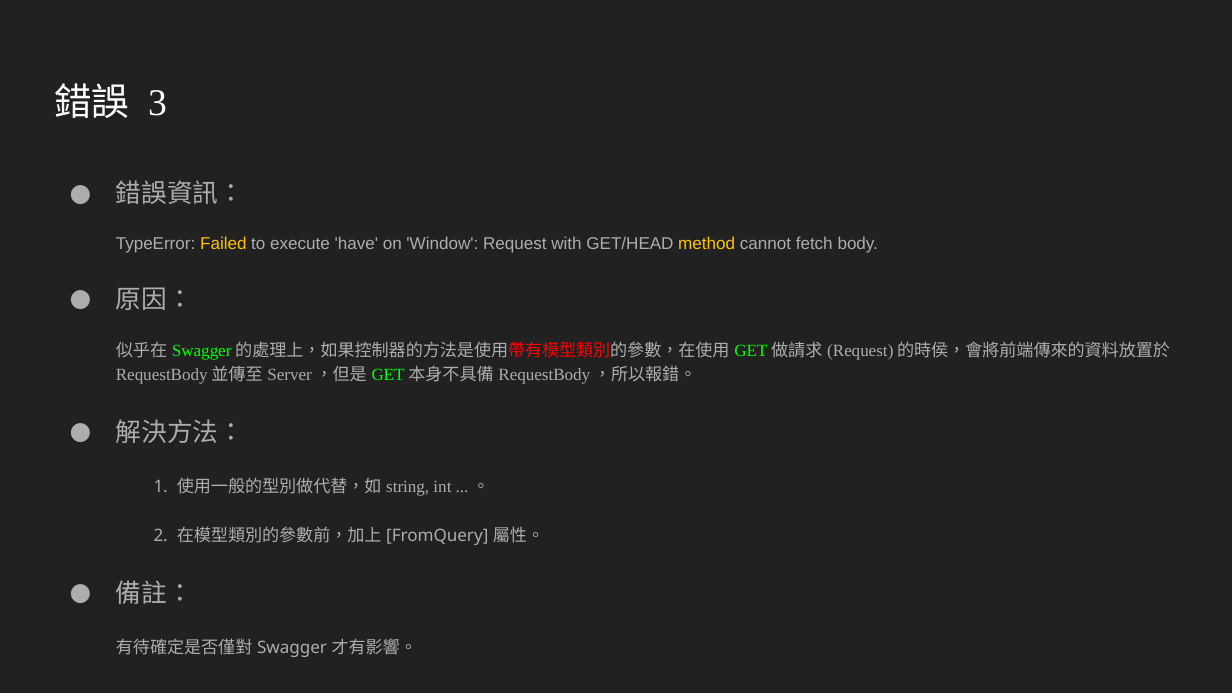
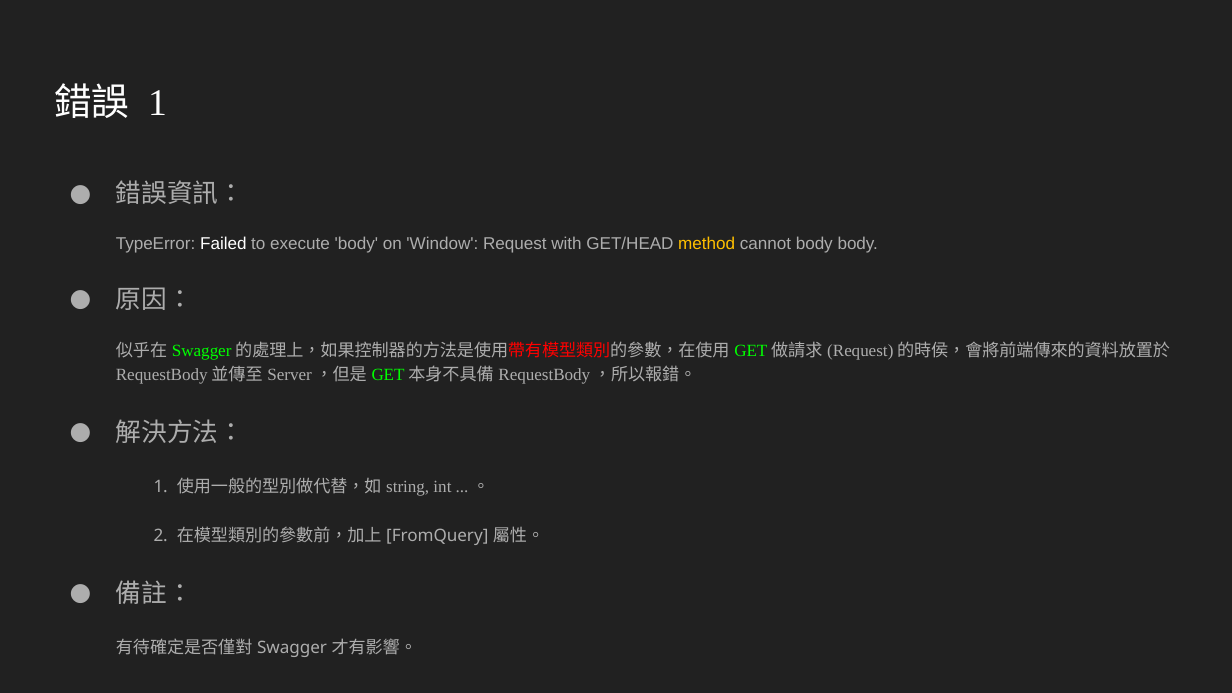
3: 3 -> 1 (158, 103)
Failed colour: yellow -> white (223, 243)
execute have: have -> body (356, 243)
cannot fetch: fetch -> body (814, 243)
